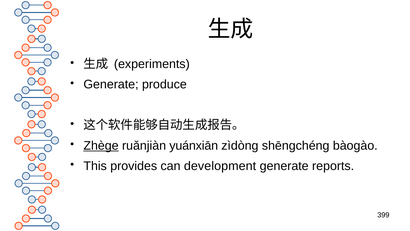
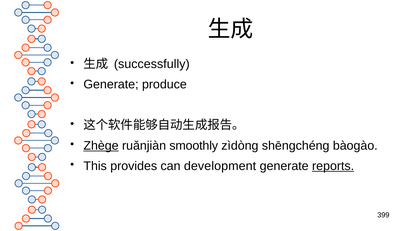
experiments: experiments -> successfully (152, 64)
yuánxiān: yuánxiān -> smoothly (194, 145)
reports underline: none -> present (333, 166)
